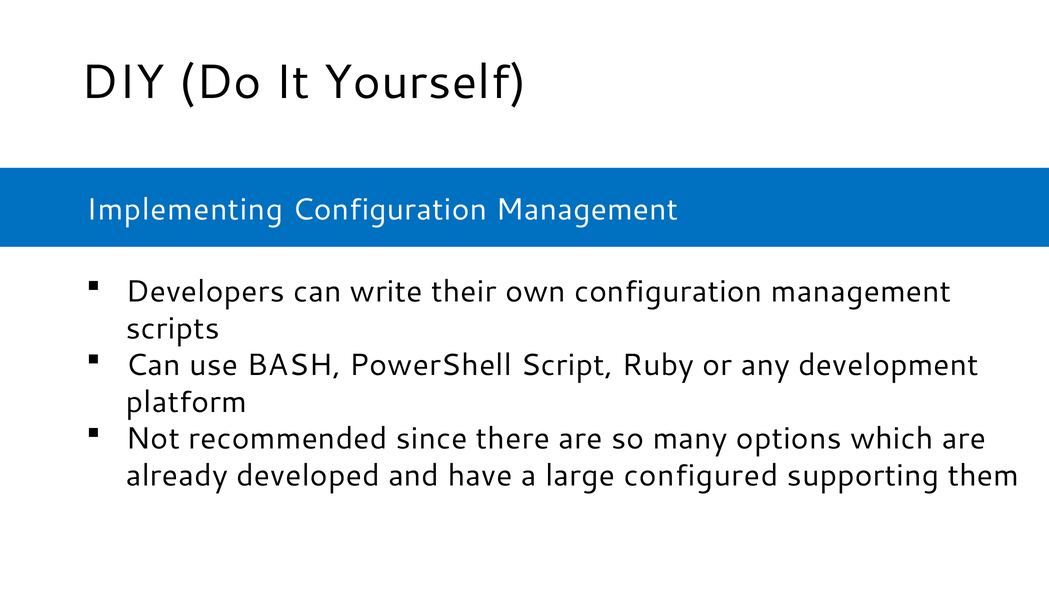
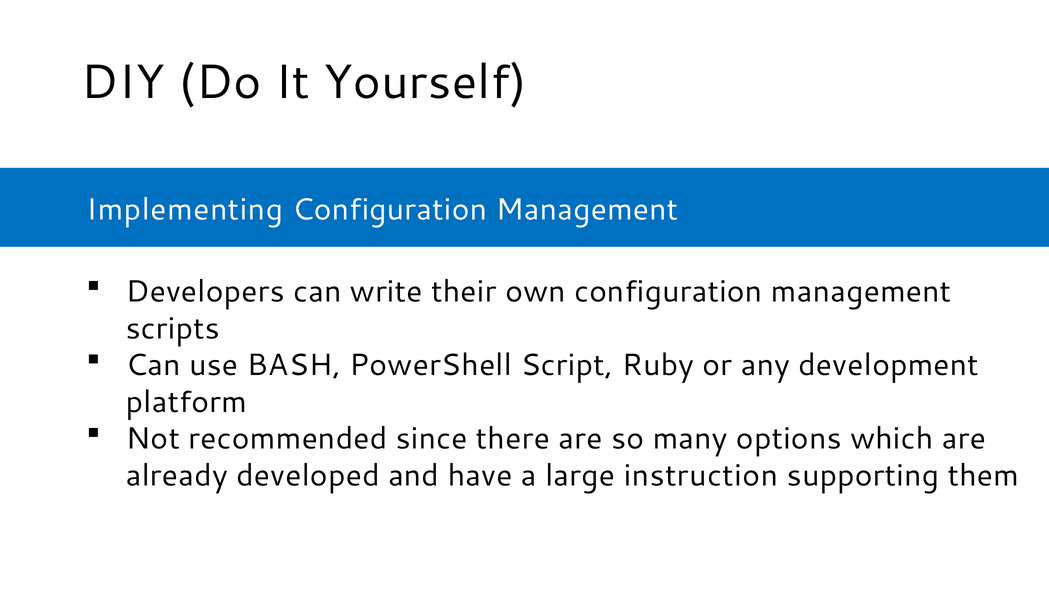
configured: configured -> instruction (701, 476)
